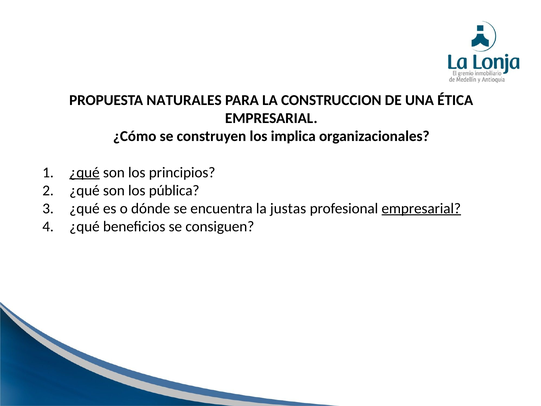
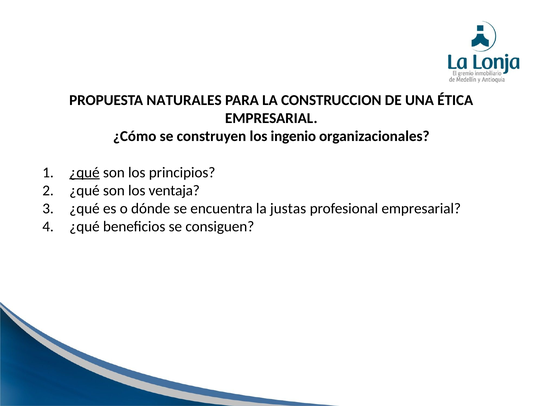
implica: implica -> ingenio (293, 136)
pública: pública -> ventaja (174, 190)
empresarial underline: present -> none (421, 208)
